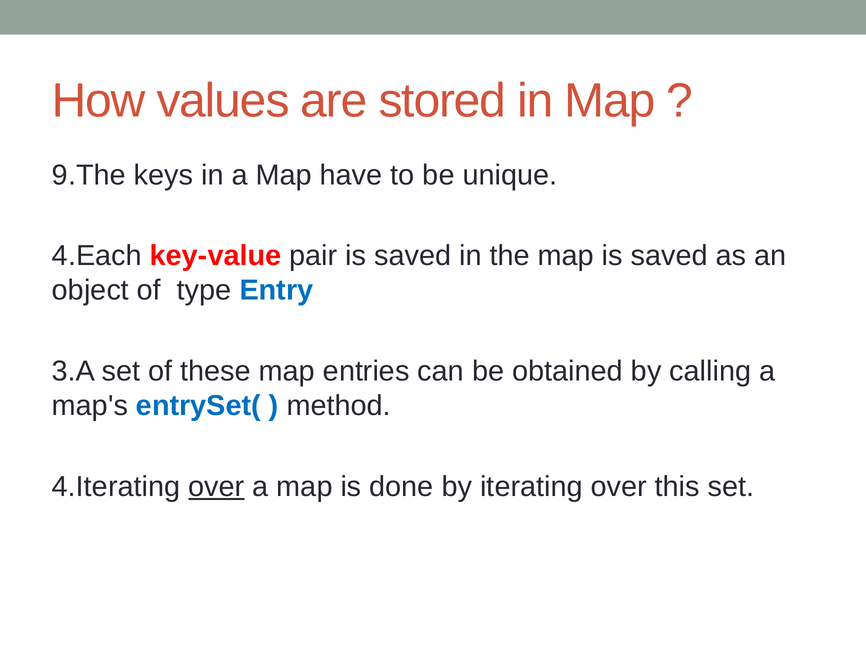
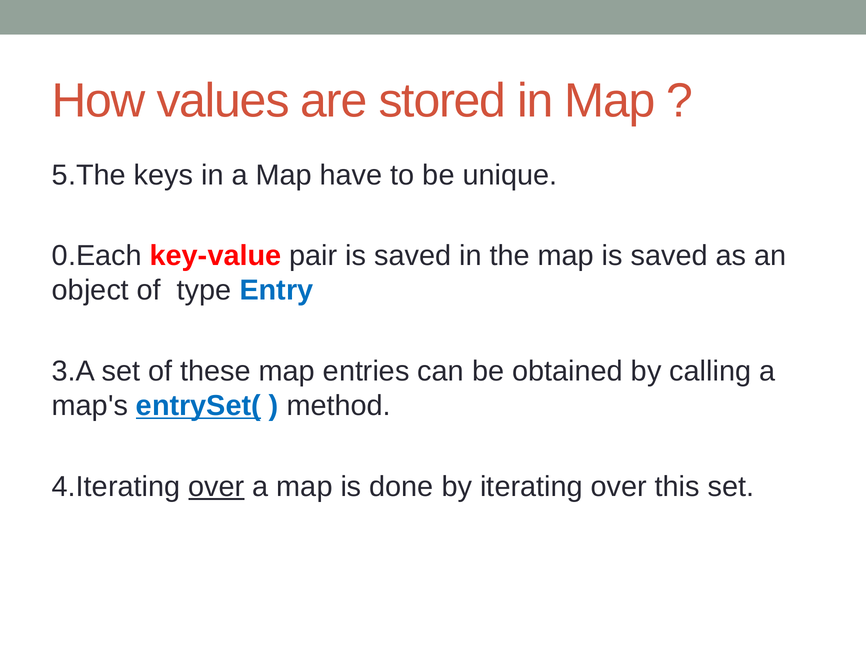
9.The: 9.The -> 5.The (89, 175)
4.Each: 4.Each -> 0.Each (97, 256)
entrySet( underline: none -> present (198, 406)
